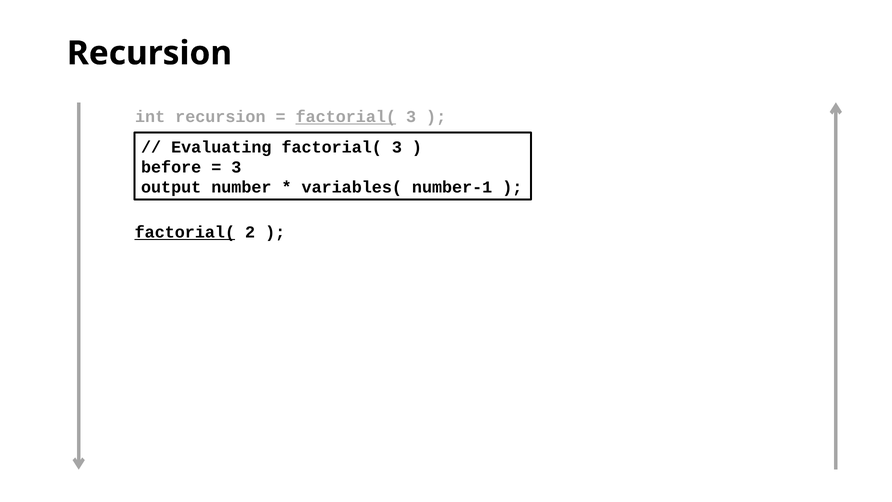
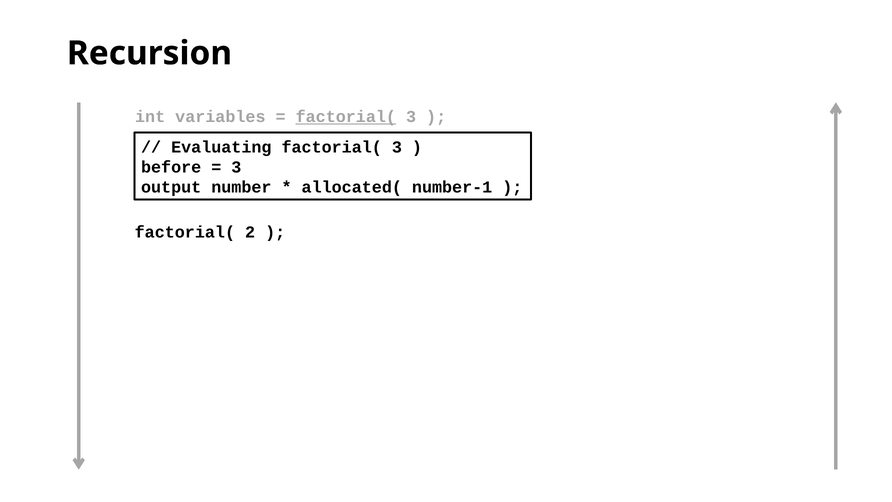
int recursion: recursion -> variables (220, 117)
variables(: variables( -> allocated( (352, 187)
factorial( underline: present -> none (185, 232)
